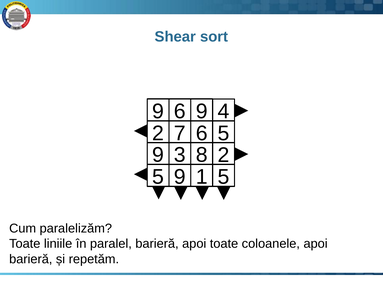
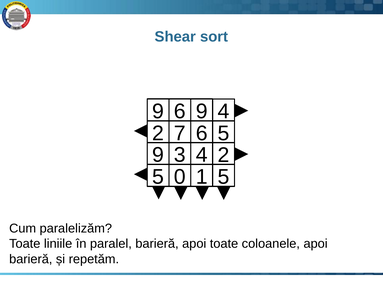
3 8: 8 -> 4 (202, 155)
9: 9 -> 0 (180, 177)
